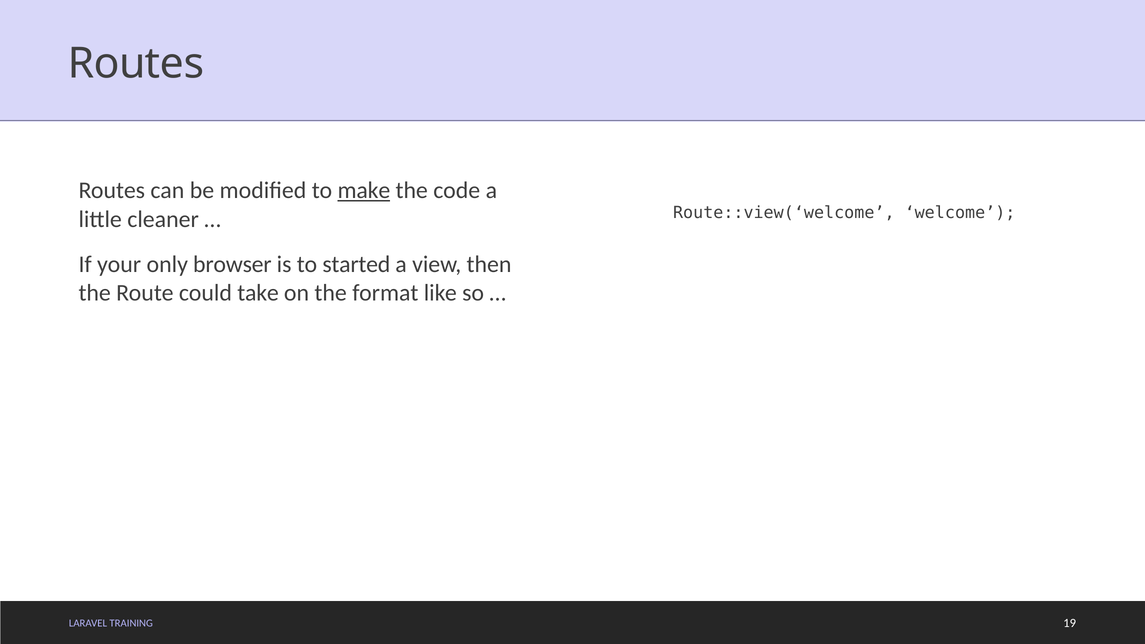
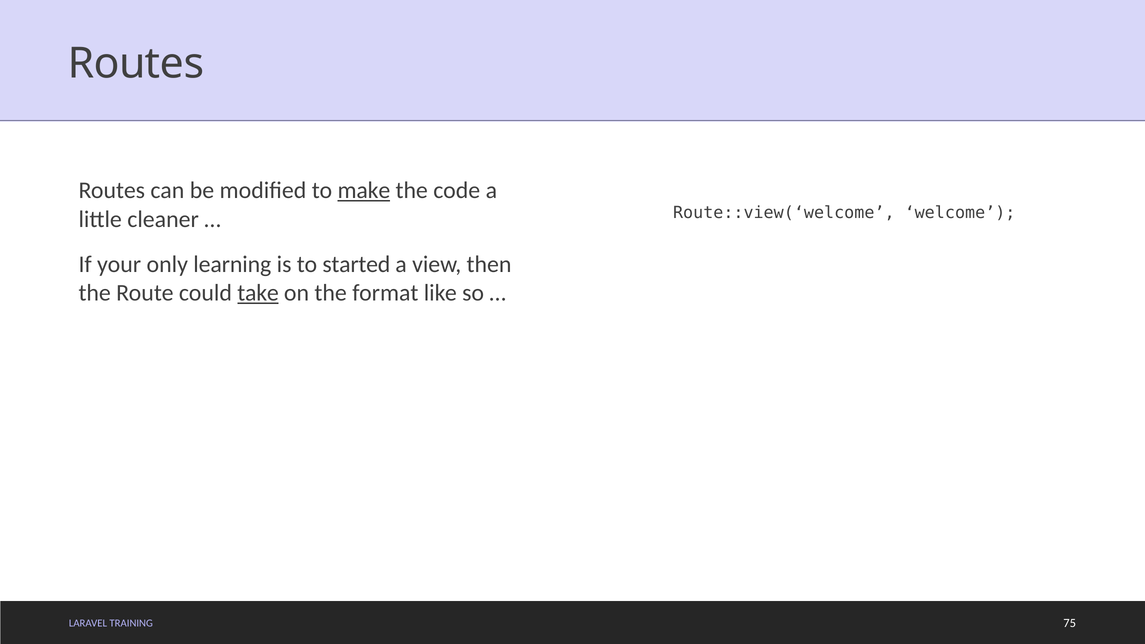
browser: browser -> learning (232, 264)
take underline: none -> present (258, 293)
19: 19 -> 75 (1070, 623)
